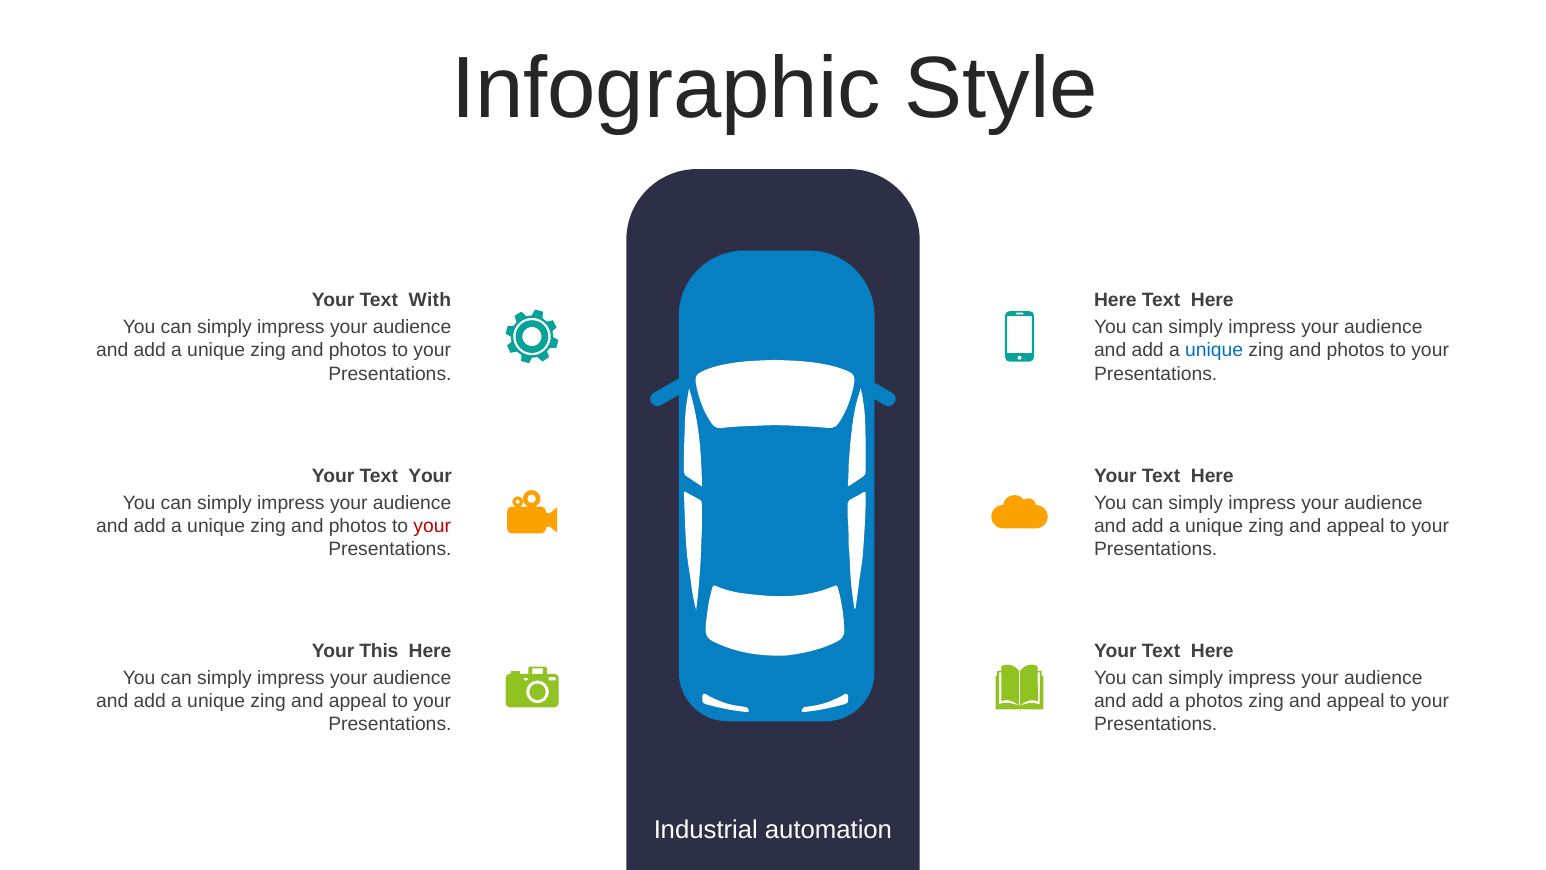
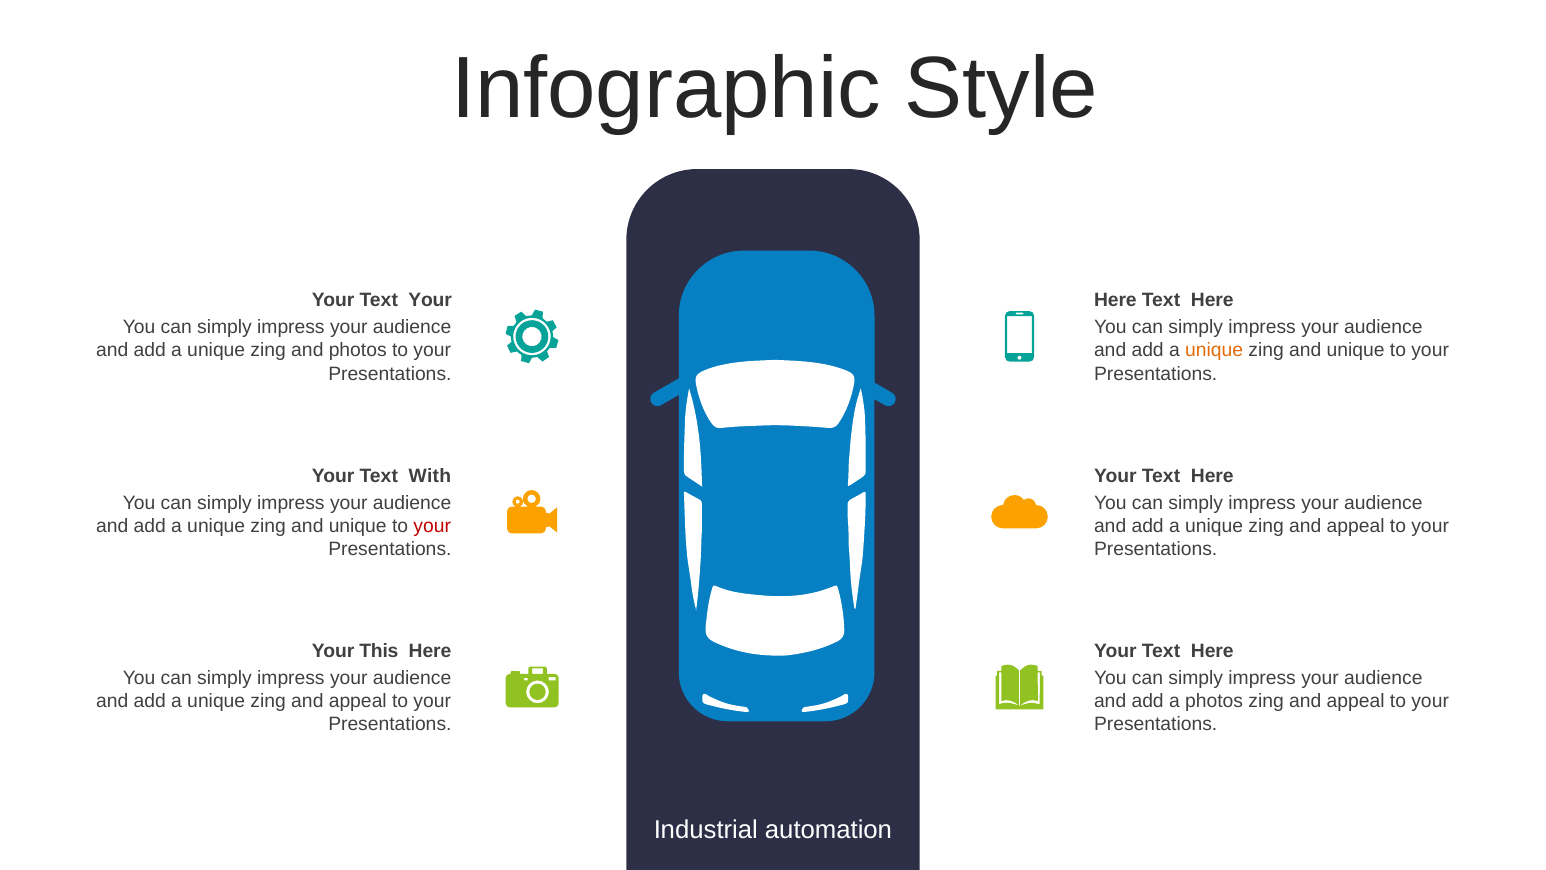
Text With: With -> Your (430, 300)
unique colour: blue -> orange (1214, 350)
photos: photos -> unique (1356, 350)
Text Your: Your -> With (430, 476)
photos: photos -> unique (358, 526)
